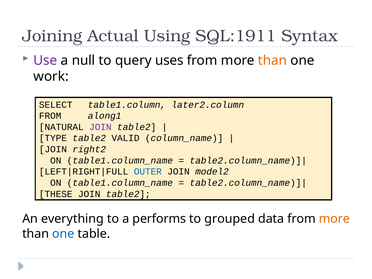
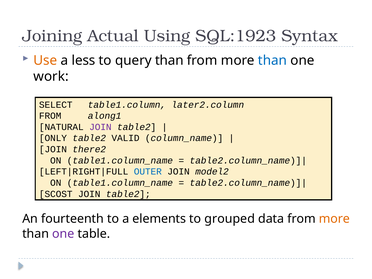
SQL:1911: SQL:1911 -> SQL:1923 (236, 36)
Use colour: purple -> orange (45, 60)
null: null -> less (83, 60)
query uses: uses -> than (169, 60)
than colour: orange -> blue (272, 60)
TYPE: TYPE -> ONLY (53, 138)
right2: right2 -> there2 (89, 149)
THESE: THESE -> SCOST (56, 194)
everything: everything -> fourteenth (72, 219)
performs: performs -> elements (159, 219)
one colour: blue -> purple (63, 234)
